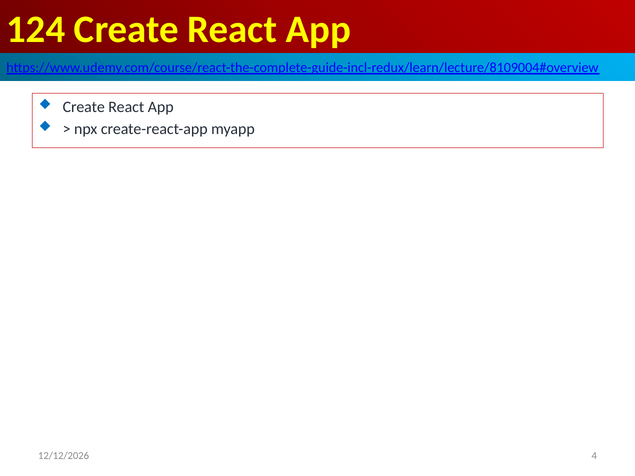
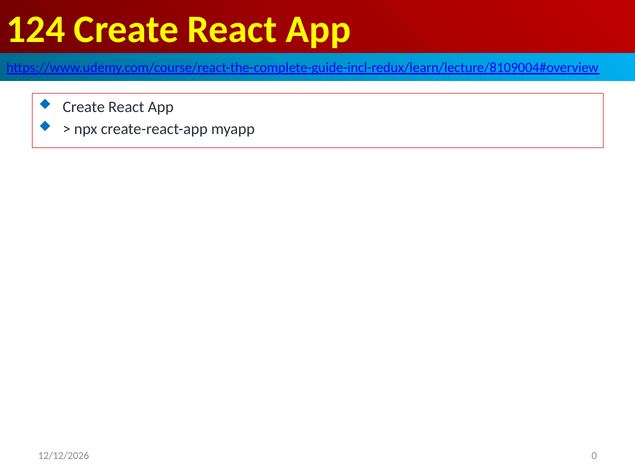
4: 4 -> 0 (594, 456)
